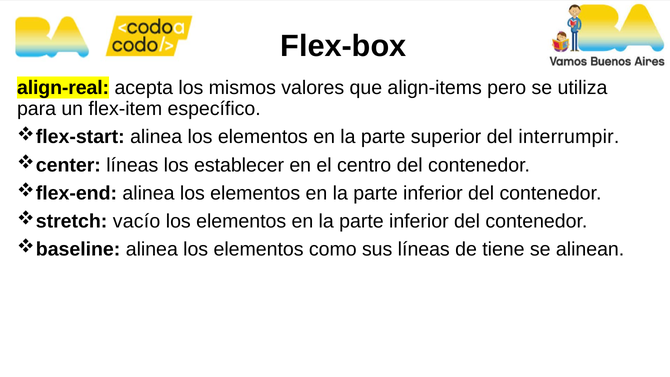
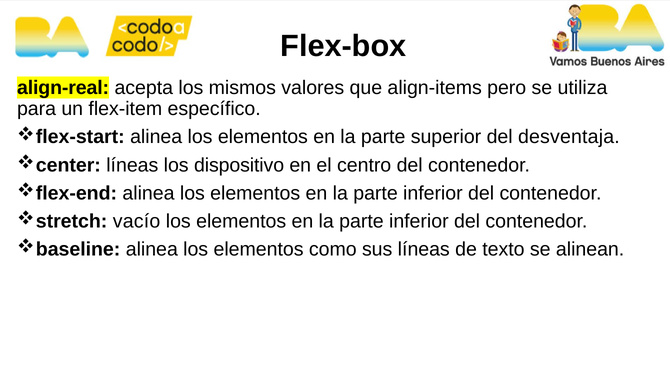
interrumpir: interrumpir -> desventaja (569, 137)
establecer: establecer -> dispositivo (239, 165)
tiene: tiene -> texto (503, 249)
